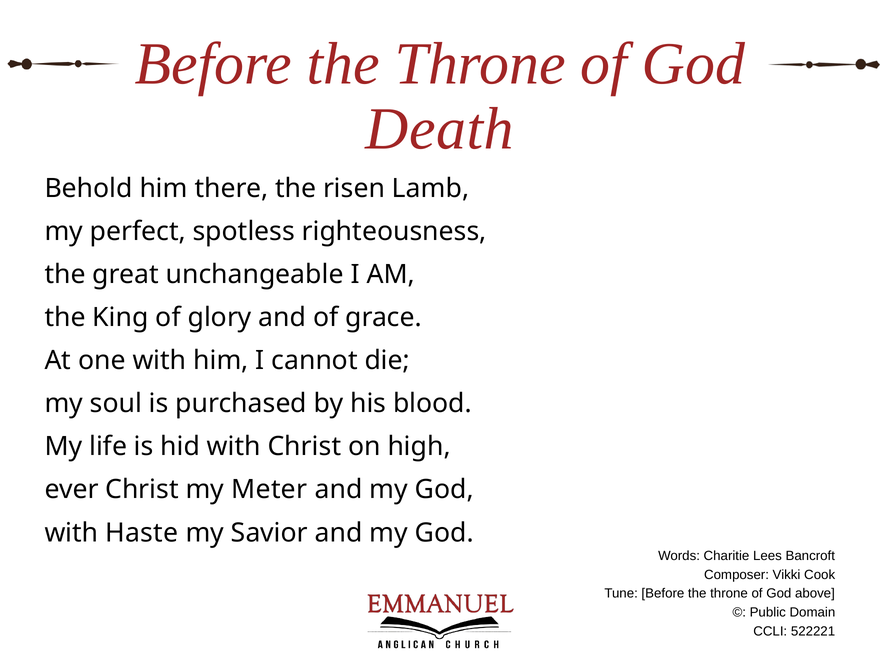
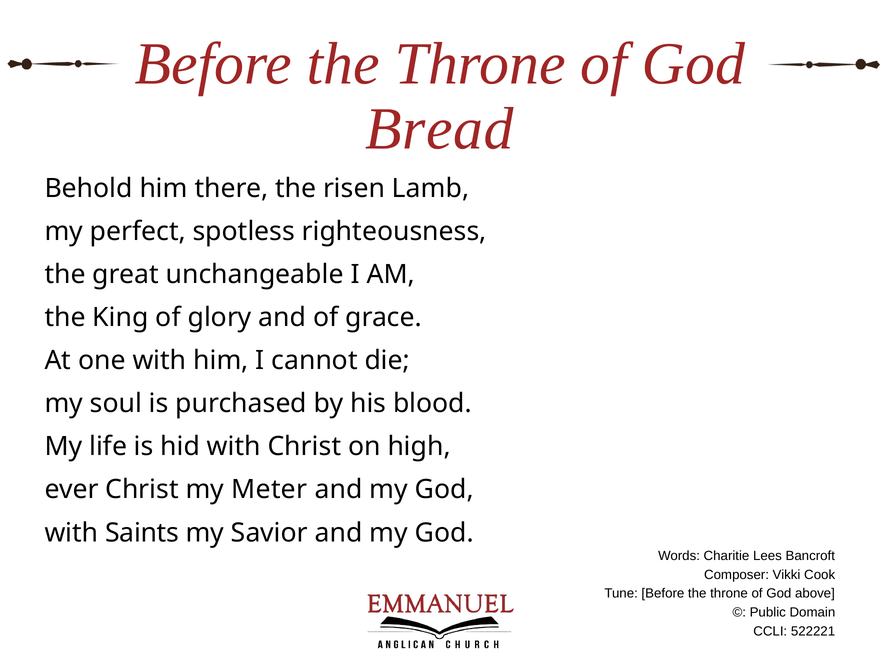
Death: Death -> Bread (440, 129)
Haste: Haste -> Saints (142, 533)
